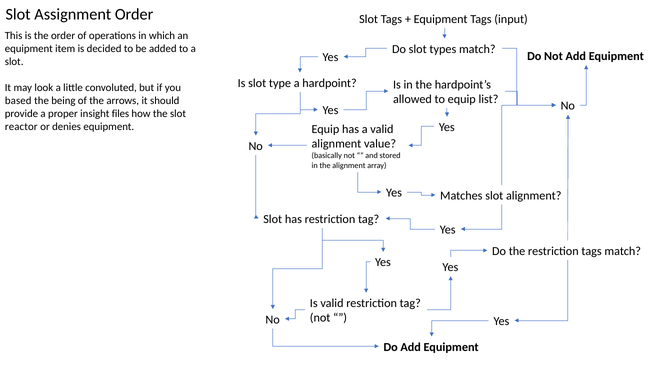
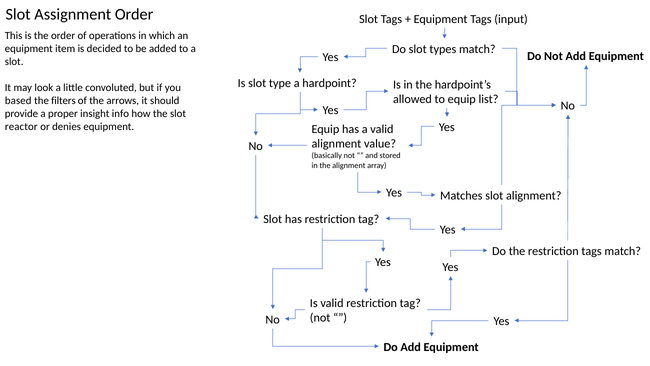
being: being -> filters (63, 100)
files: files -> info (120, 113)
